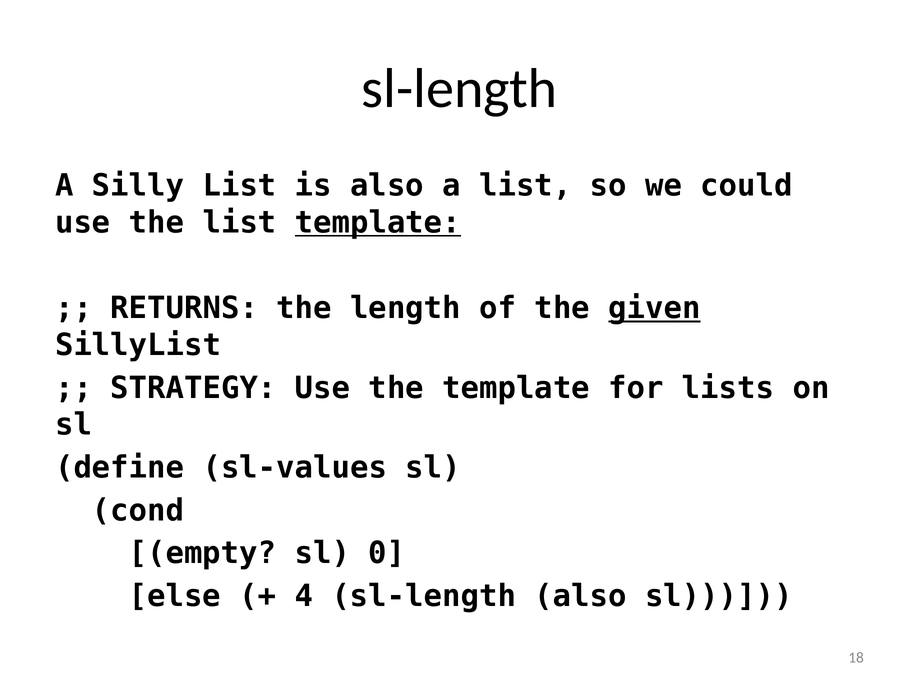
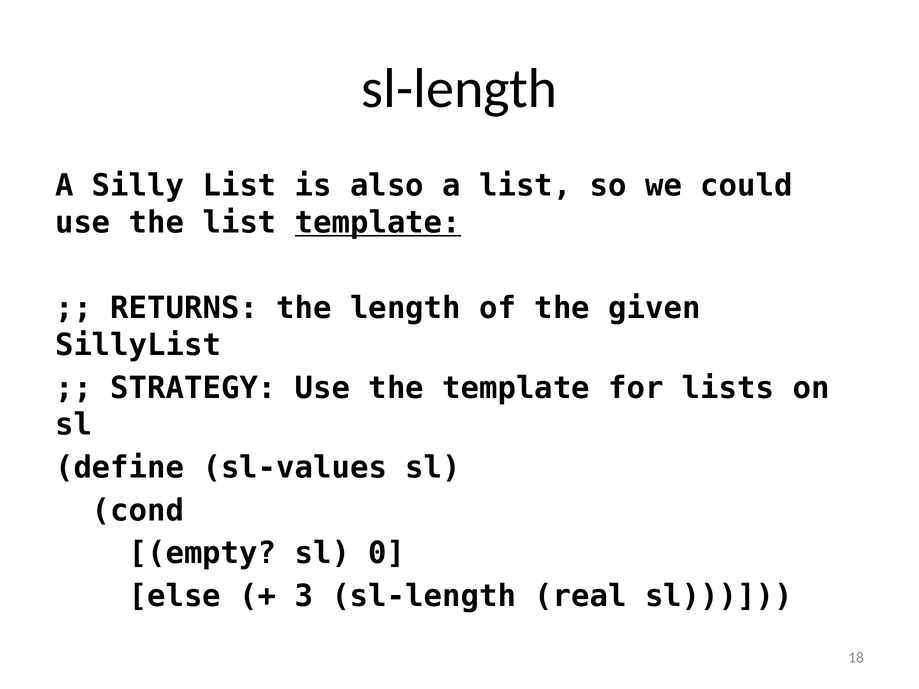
given underline: present -> none (654, 308)
4: 4 -> 3 (304, 596)
sl-length also: also -> real (581, 596)
